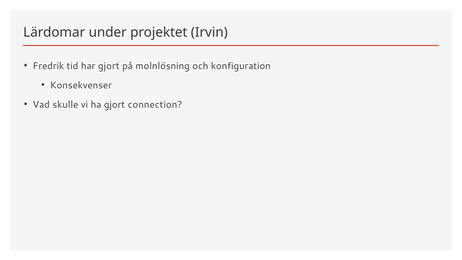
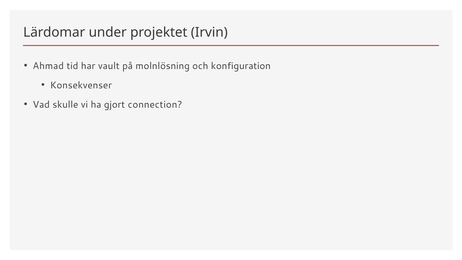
Fredrik: Fredrik -> Ahmad (48, 66)
har gjort: gjort -> vault (109, 66)
